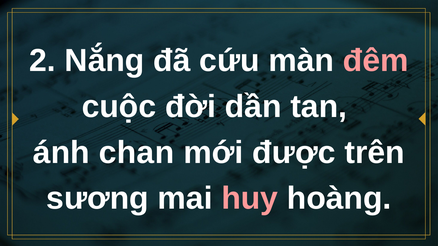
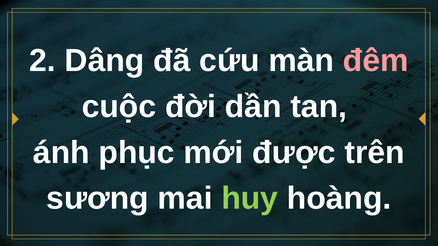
Nắng: Nắng -> Dâng (105, 61)
chan: chan -> phục (137, 153)
huy colour: pink -> light green (250, 199)
